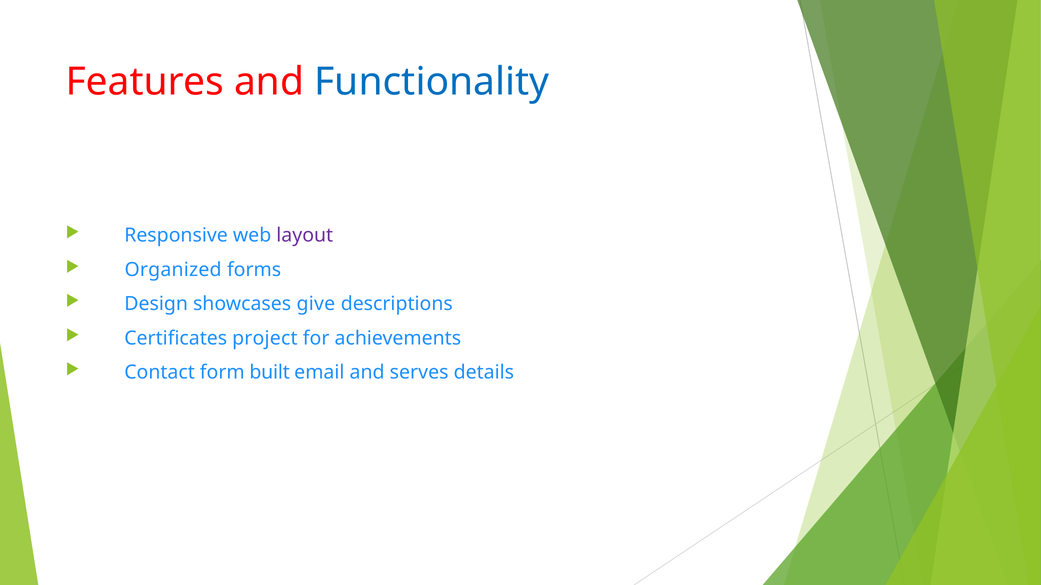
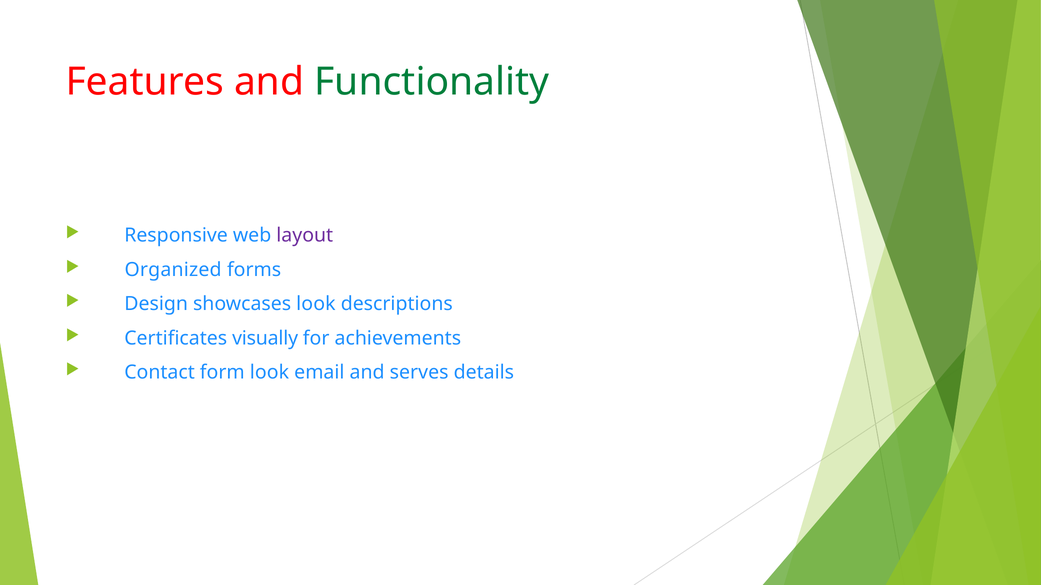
Functionality colour: blue -> green (432, 82)
showcases give: give -> look (316, 304)
project: project -> visually (265, 339)
form built: built -> look (269, 373)
